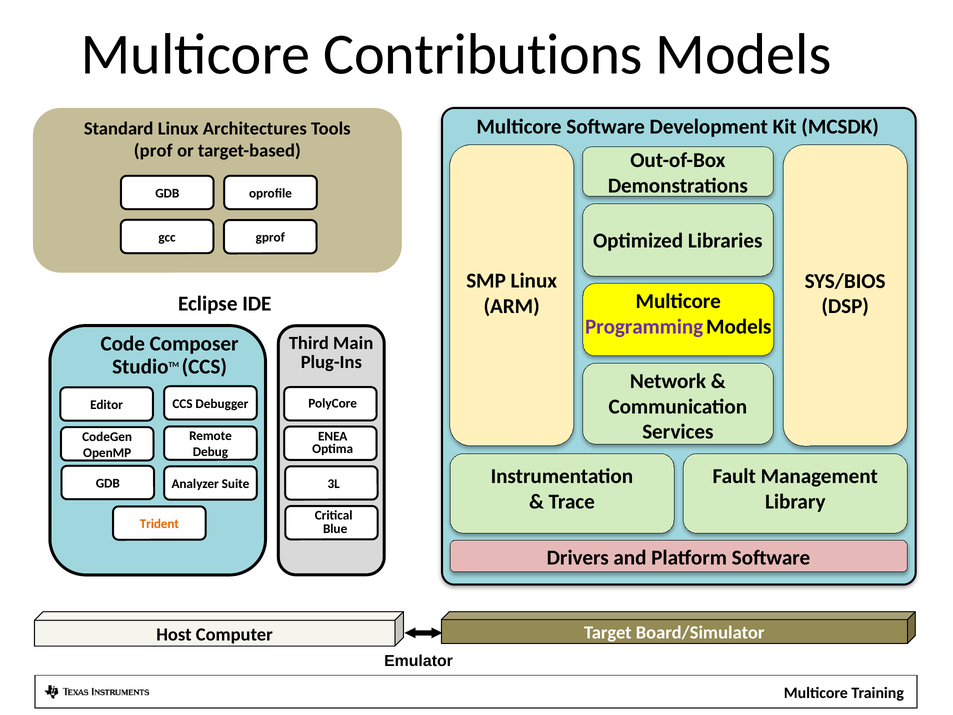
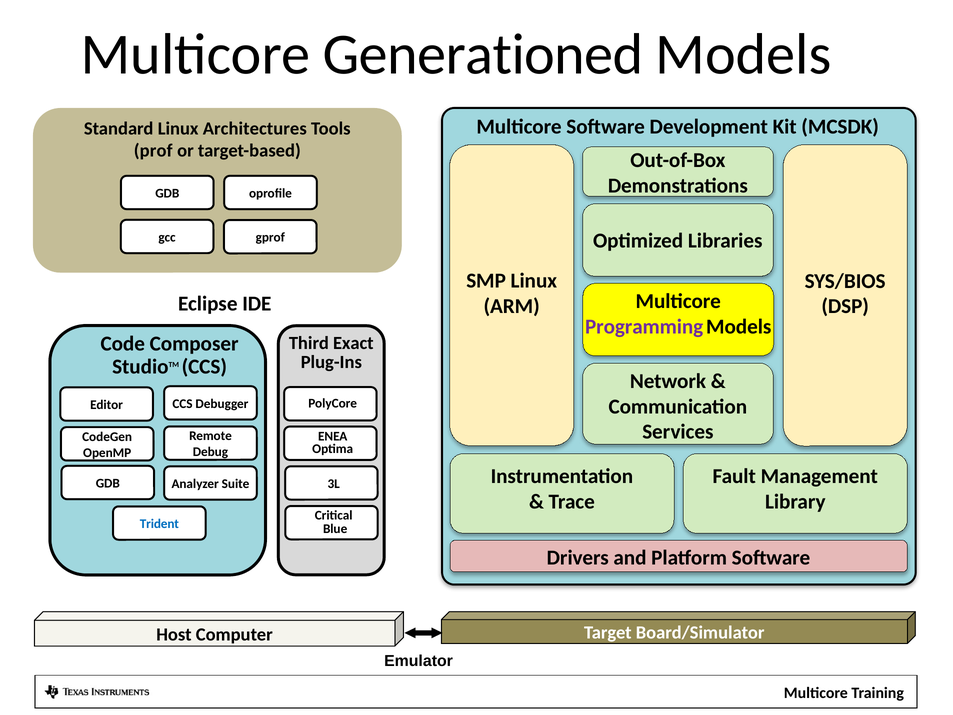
Contributions: Contributions -> Generationed (483, 54)
Main: Main -> Exact (353, 343)
Trident colour: orange -> blue (159, 524)
